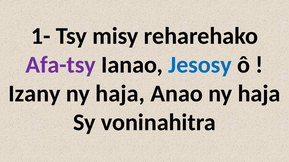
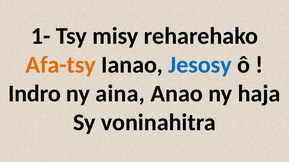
Afa-tsy colour: purple -> orange (61, 65)
Izany: Izany -> Indro (35, 94)
haja: haja -> aina (120, 94)
